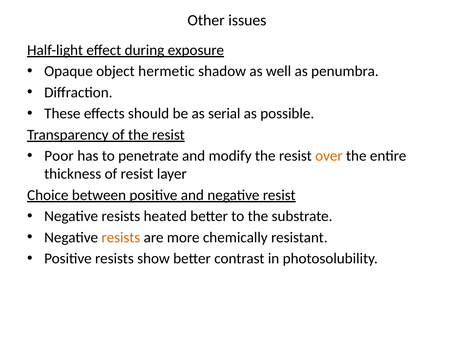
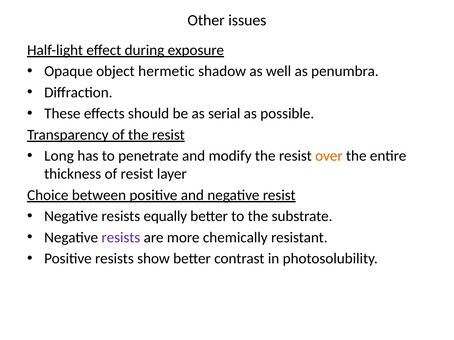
Poor: Poor -> Long (59, 156)
heated: heated -> equally (165, 217)
resists colour: orange -> purple (121, 238)
